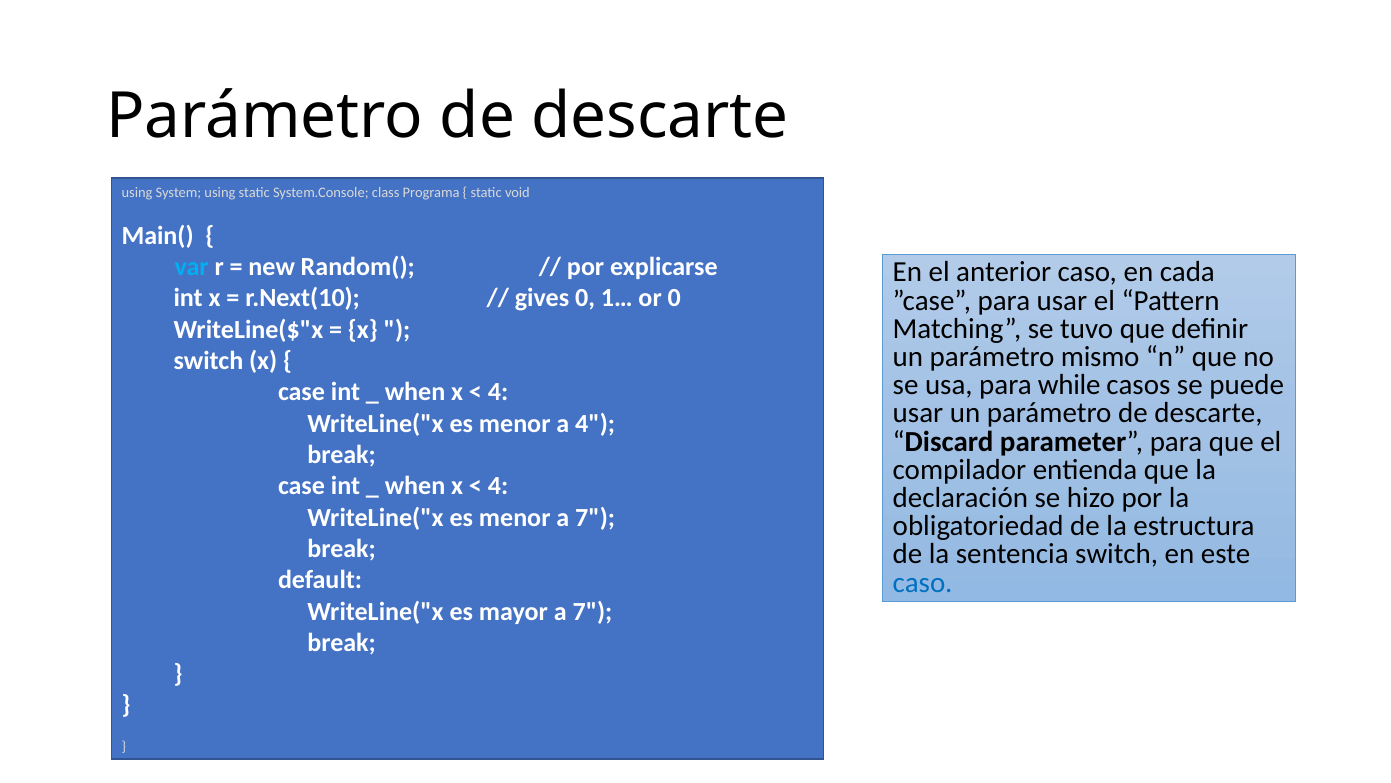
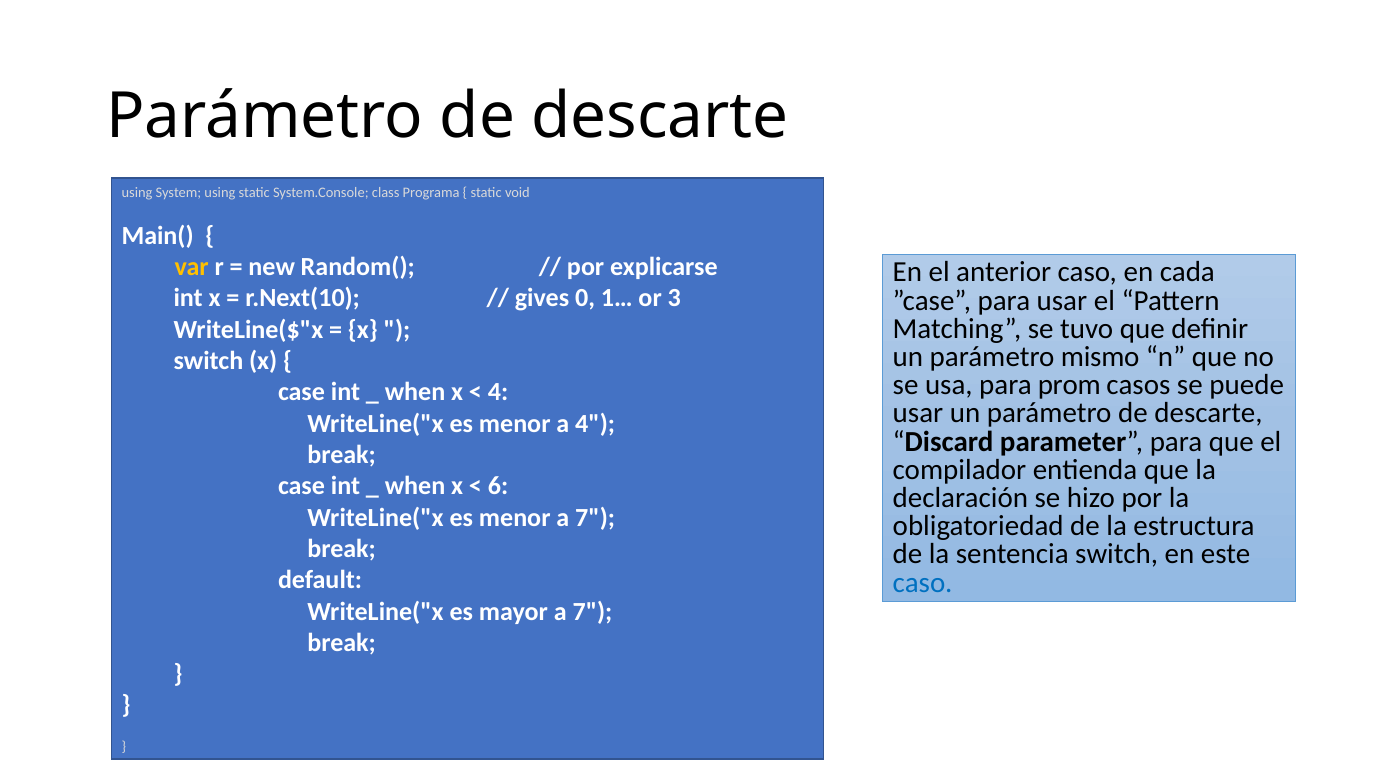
var colour: light blue -> yellow (192, 267)
or 0: 0 -> 3 (674, 298)
while: while -> prom (1069, 385)
4: 4 -> 6 (498, 486)
